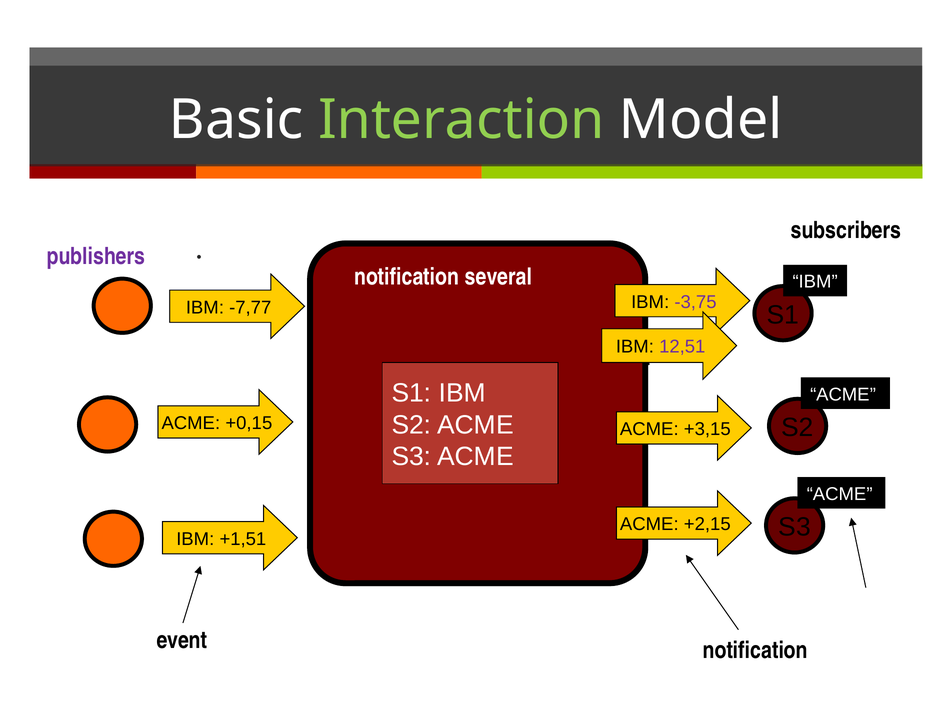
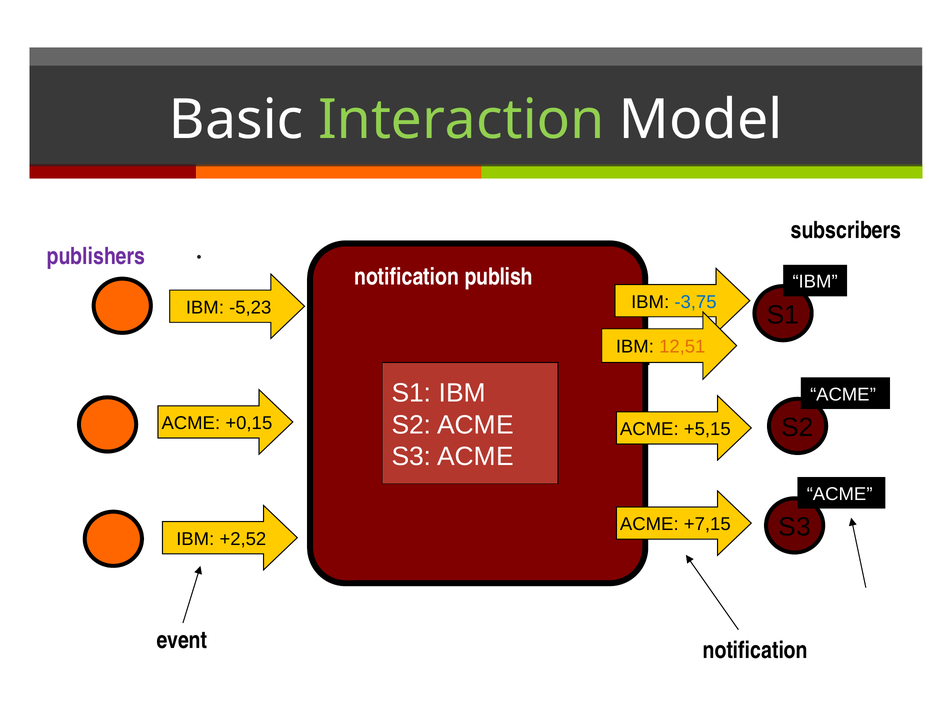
several: several -> publish (499, 277)
-3,75 colour: purple -> blue (696, 302)
-7,77: -7,77 -> -5,23 (250, 308)
12,51 colour: purple -> orange (682, 347)
+3,15: +3,15 -> +5,15 (707, 429)
+2,15: +2,15 -> +7,15 (707, 524)
+1,51: +1,51 -> +2,52 (243, 539)
